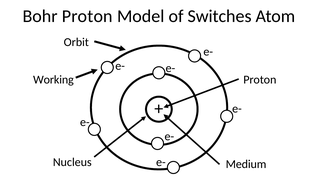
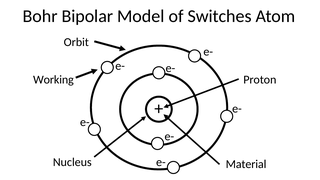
Bohr Proton: Proton -> Bipolar (87, 16)
Medium: Medium -> Material (246, 164)
